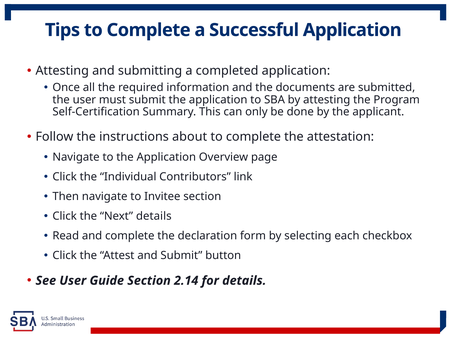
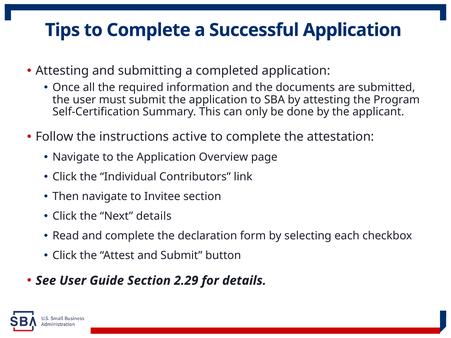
about: about -> active (190, 137)
2.14: 2.14 -> 2.29 (186, 281)
